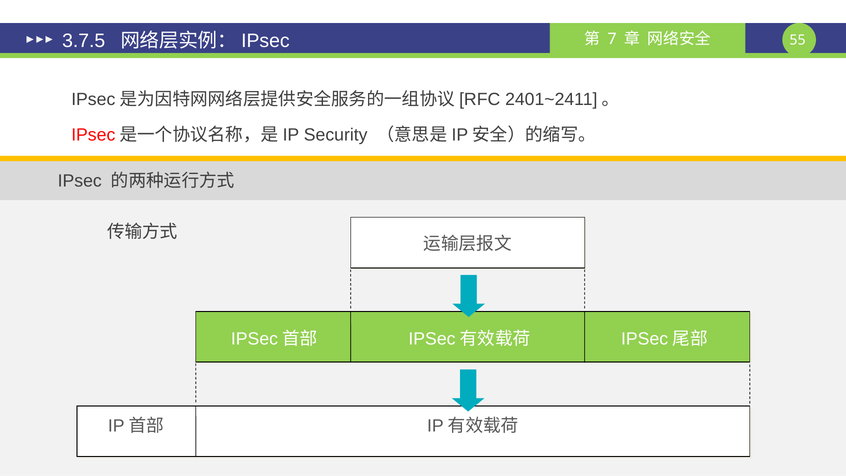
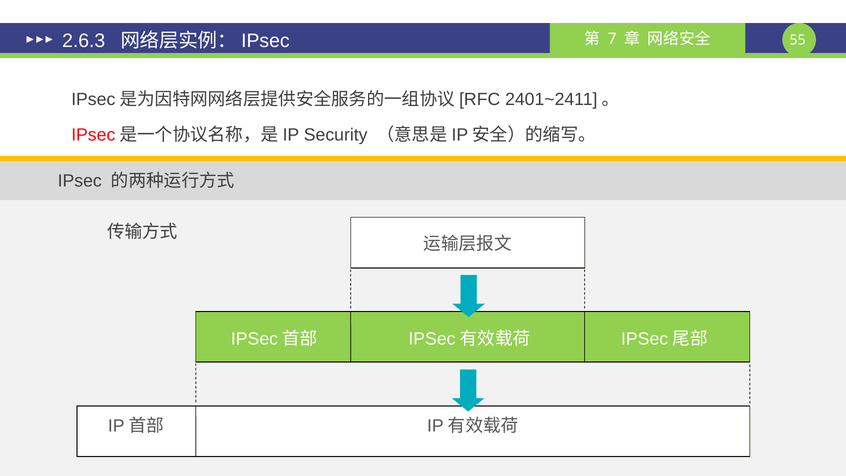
3.7.5: 3.7.5 -> 2.6.3 (84, 41)
